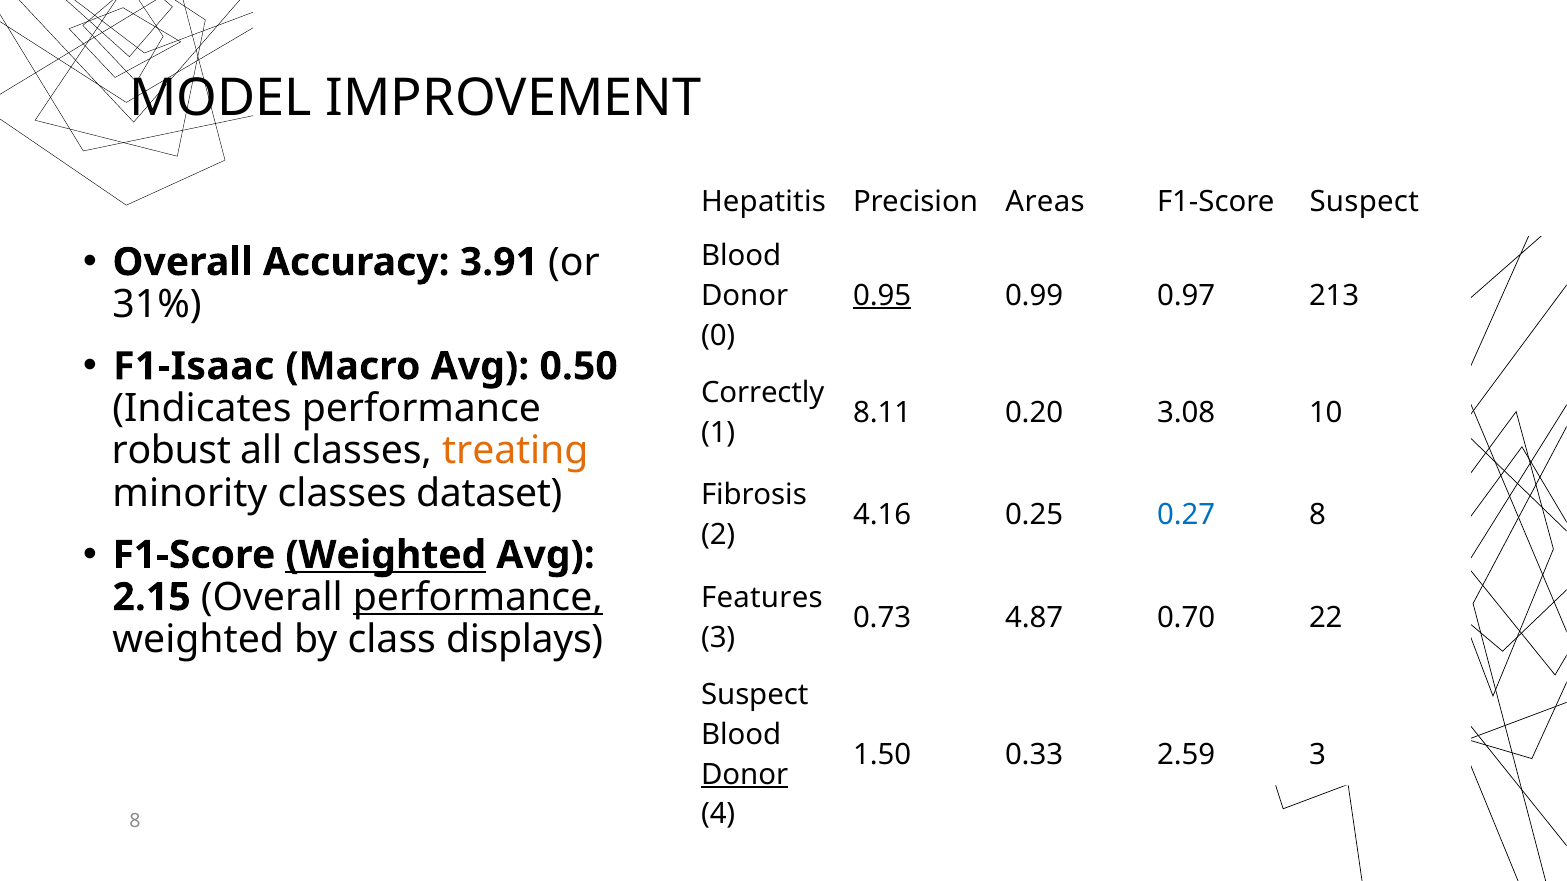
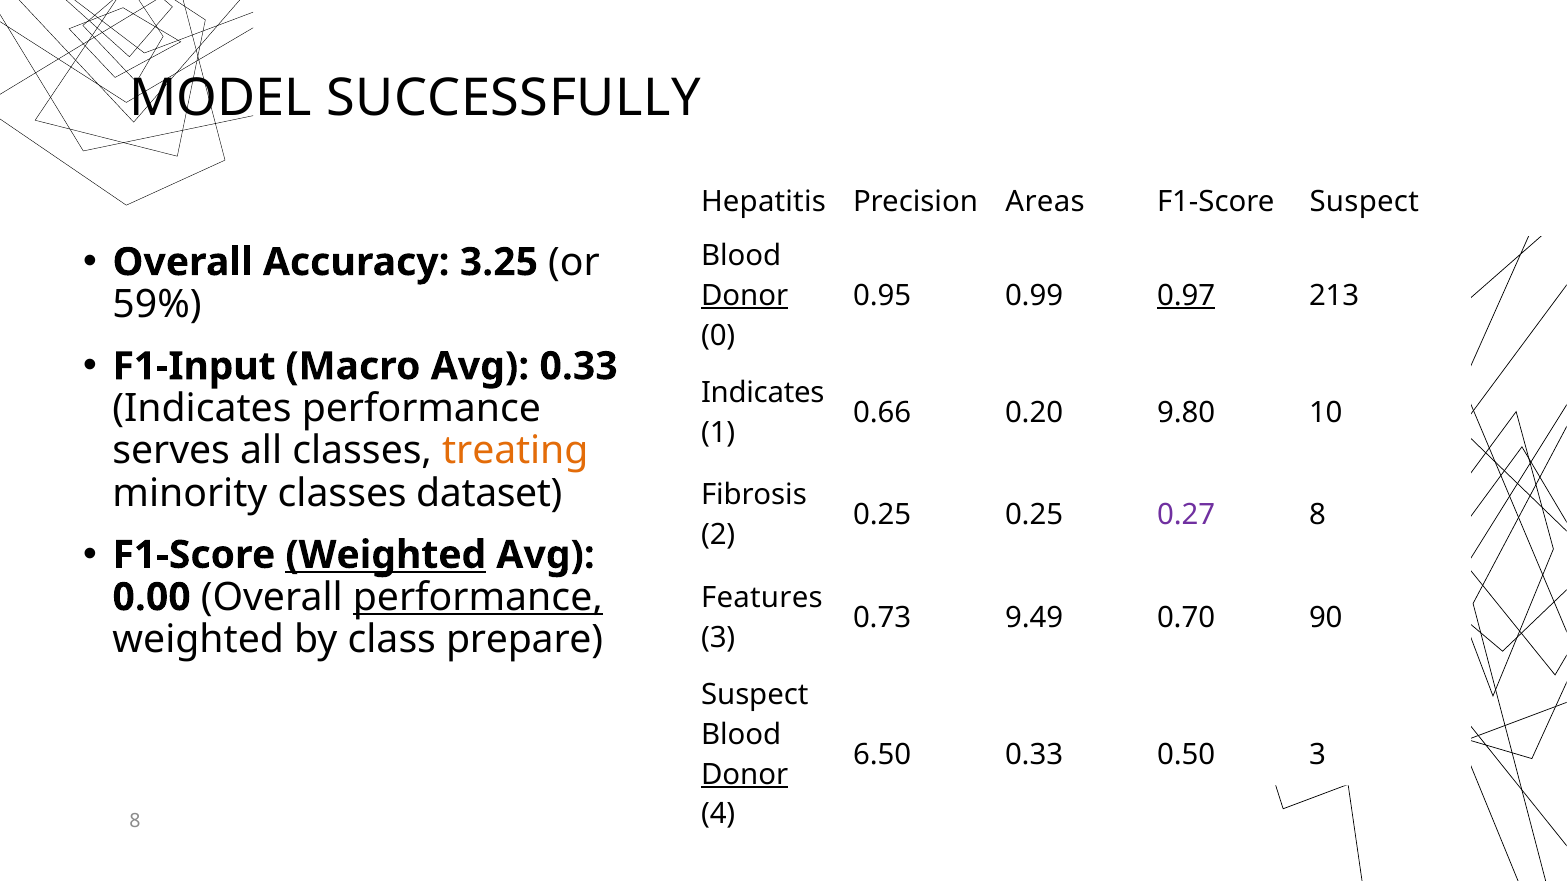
IMPROVEMENT: IMPROVEMENT -> SUCCESSFULLY (513, 99)
3.91: 3.91 -> 3.25 (499, 262)
Donor underline: none -> present (745, 296)
0.95 underline: present -> none (882, 296)
0.97 underline: none -> present (1186, 296)
31%: 31% -> 59% (157, 305)
F1-Isaac: F1-Isaac -> F1-Input (194, 367)
Avg 0.50: 0.50 -> 0.33 (579, 367)
Correctly: Correctly -> Indicates (763, 393)
8.11: 8.11 -> 0.66 (882, 413)
3.08: 3.08 -> 9.80 (1186, 413)
robust: robust -> serves (171, 451)
4.16: 4.16 -> 0.25 (882, 515)
0.27 colour: blue -> purple (1186, 515)
2.15: 2.15 -> 0.00 (152, 598)
4.87: 4.87 -> 9.49 (1034, 618)
22: 22 -> 90 (1326, 618)
displays: displays -> prepare (525, 640)
1.50: 1.50 -> 6.50 (882, 755)
2.59: 2.59 -> 0.50 (1186, 755)
